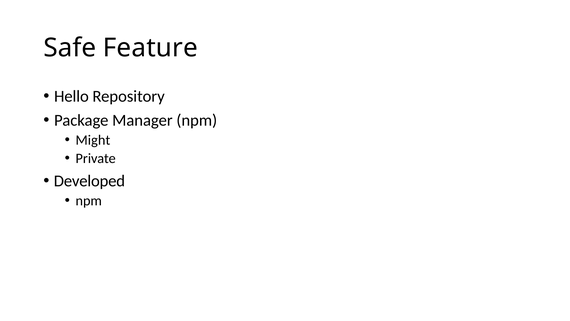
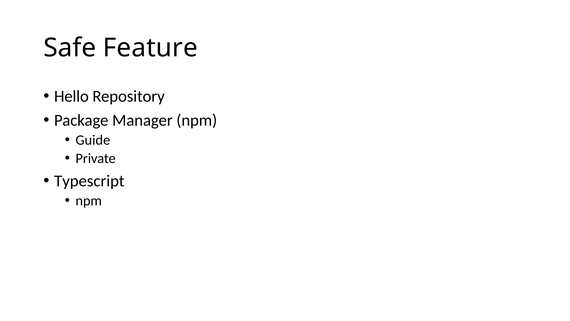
Might: Might -> Guide (93, 140)
Developed: Developed -> Typescript (89, 181)
